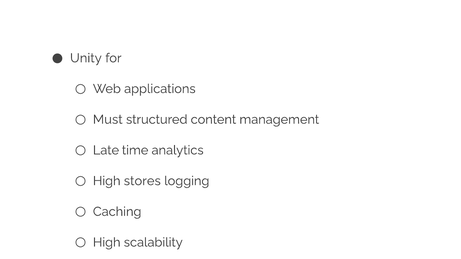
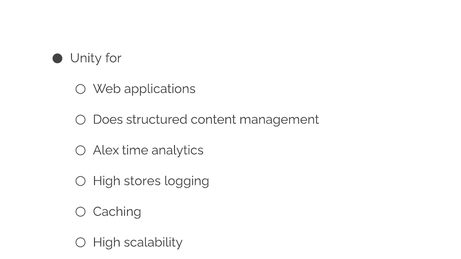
Must: Must -> Does (108, 120)
Late: Late -> Alex (106, 150)
